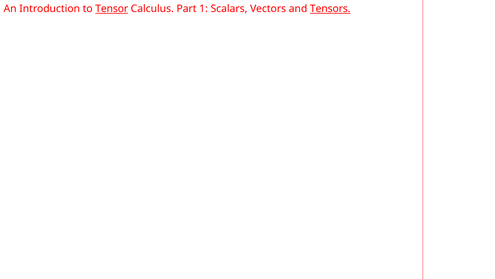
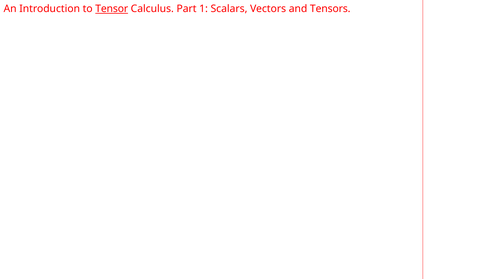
Tensors underline: present -> none (330, 9)
